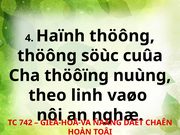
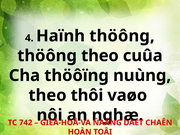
thöông söùc: söùc -> theo (100, 56)
linh: linh -> thôi (87, 95)
